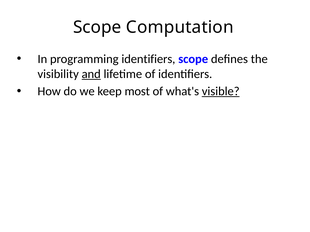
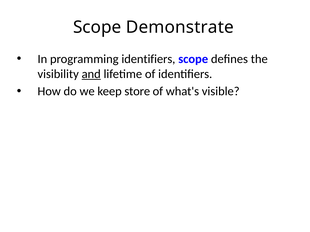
Computation: Computation -> Demonstrate (180, 27)
most: most -> store (137, 91)
visible underline: present -> none (221, 91)
